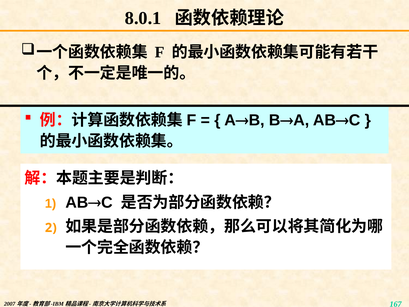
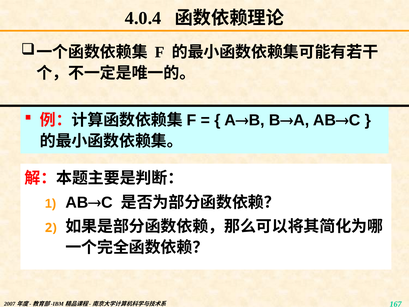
8.0.1: 8.0.1 -> 4.0.4 (143, 18)
